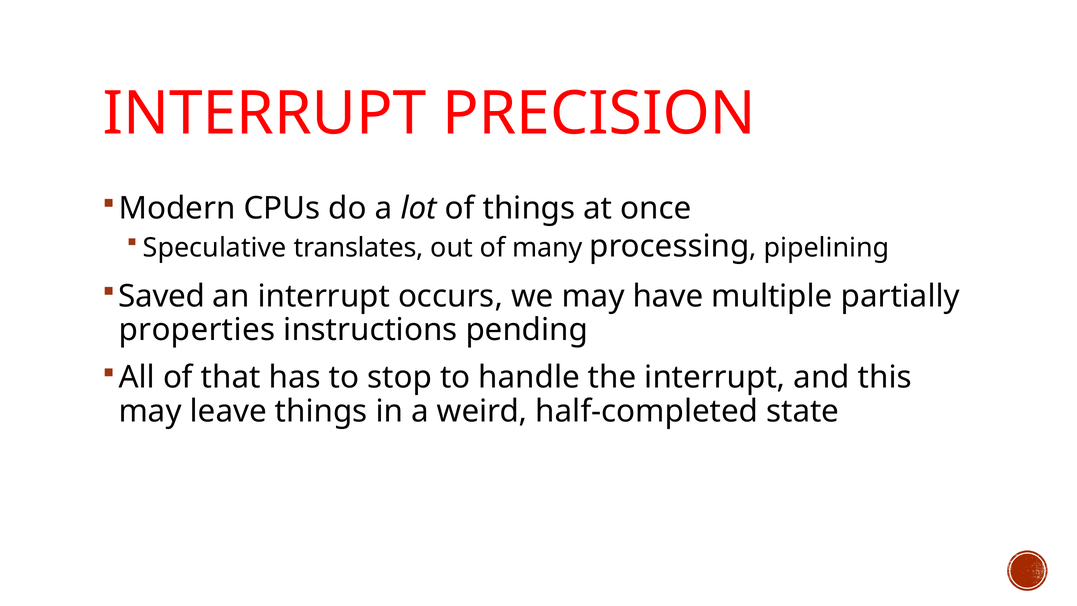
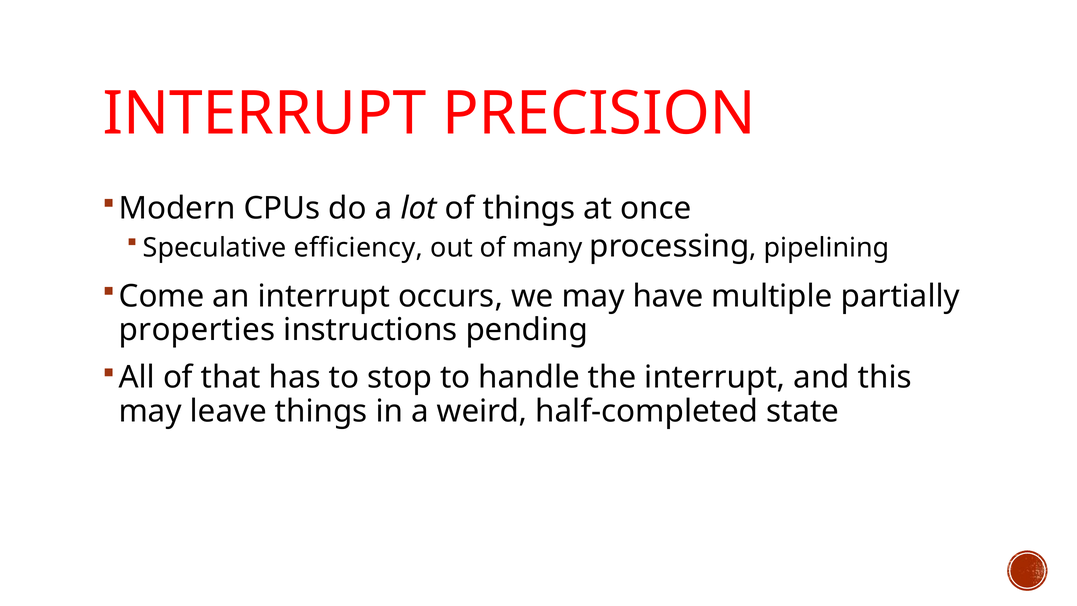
translates: translates -> efficiency (358, 248)
Saved: Saved -> Come (162, 296)
